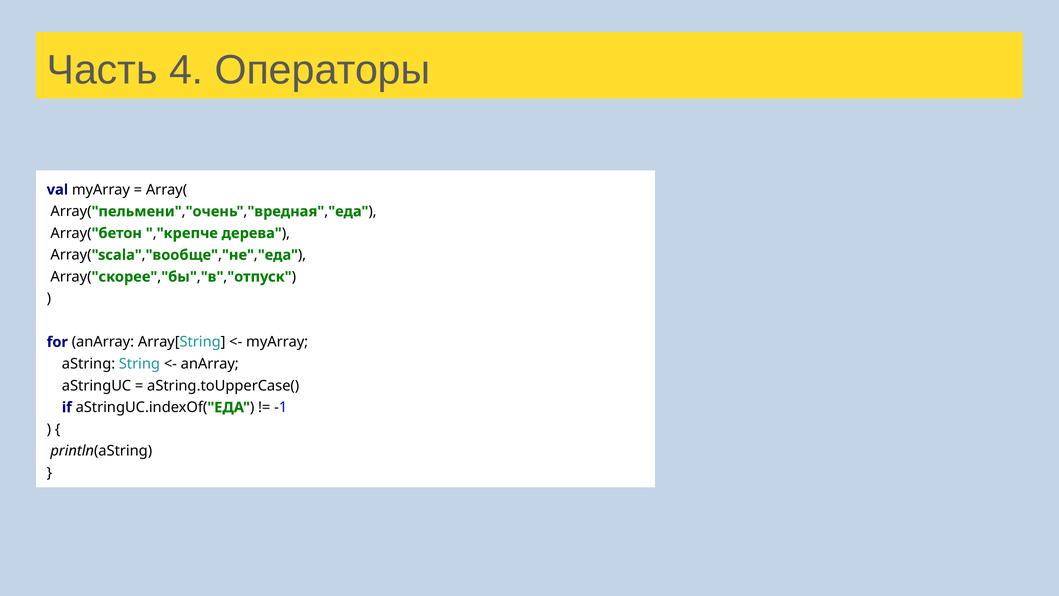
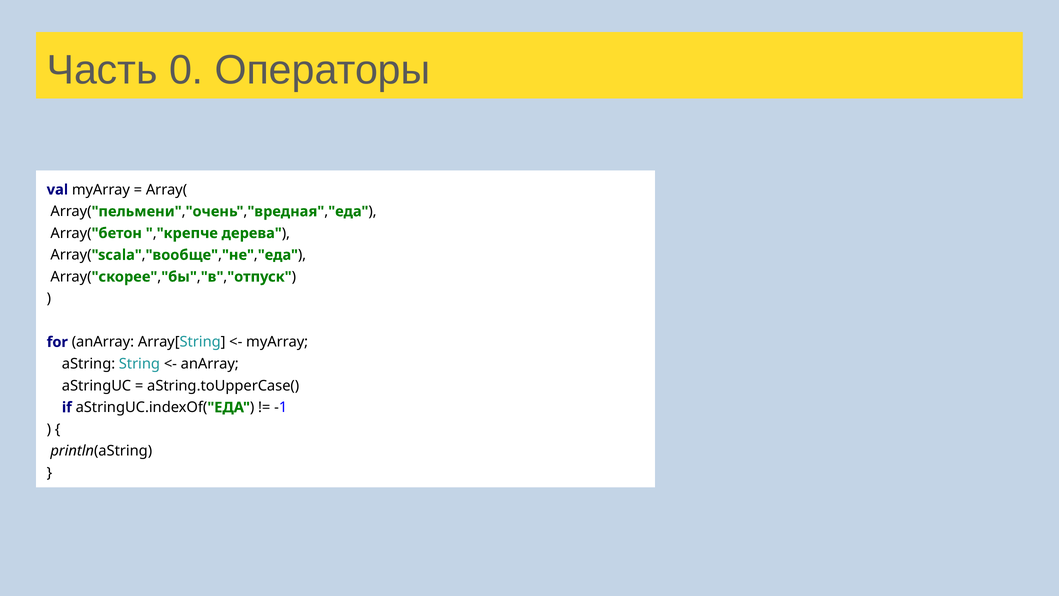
4: 4 -> 0 (186, 70)
